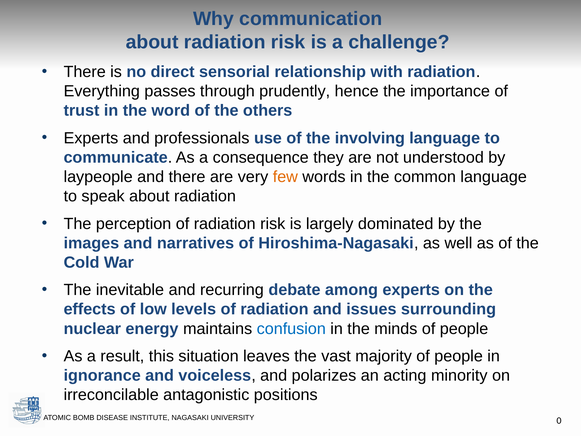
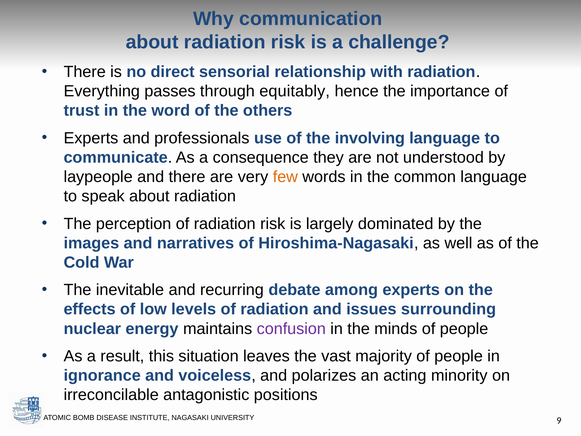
prudently: prudently -> equitably (295, 91)
confusion colour: blue -> purple (291, 328)
0: 0 -> 9 (559, 420)
